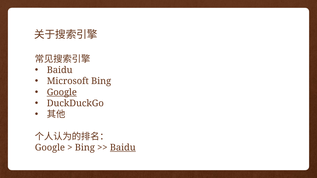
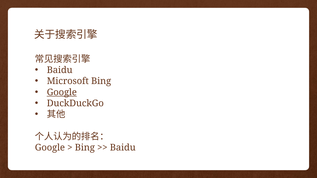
Baidu underline: present -> none (123, 148)
